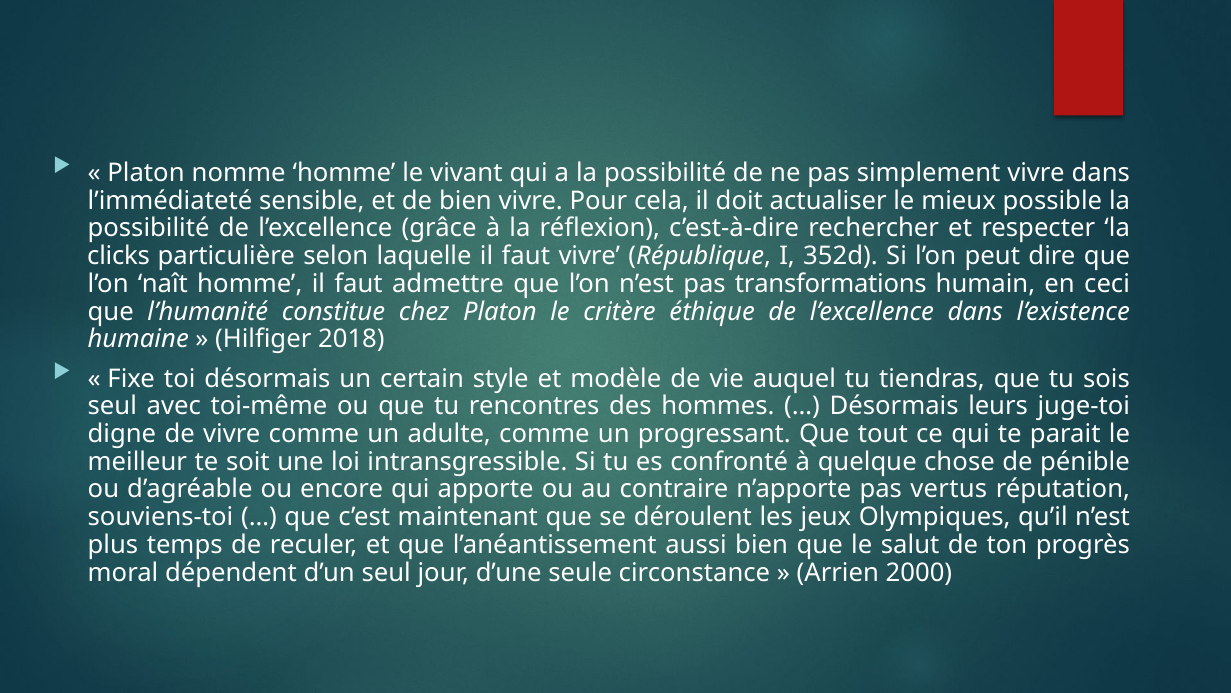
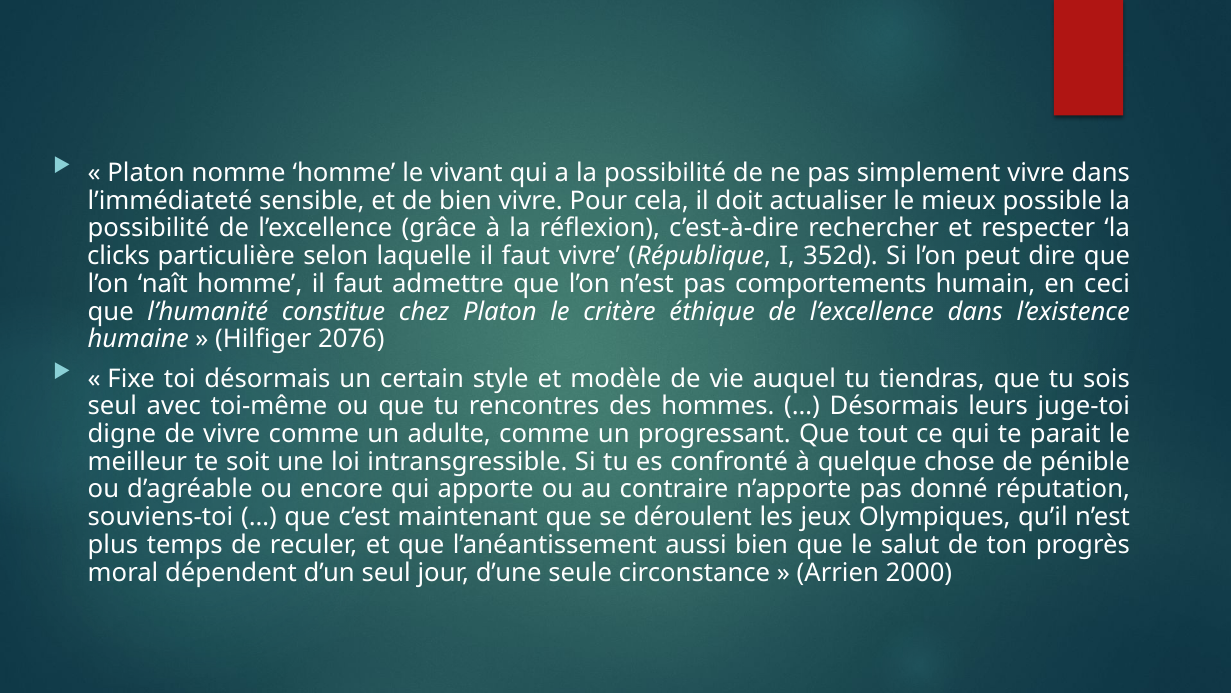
transformations: transformations -> comportements (831, 284)
2018: 2018 -> 2076 (351, 339)
vertus: vertus -> donné (949, 489)
